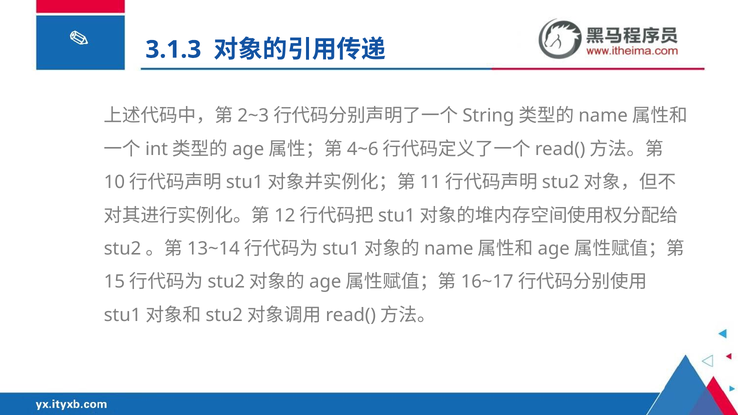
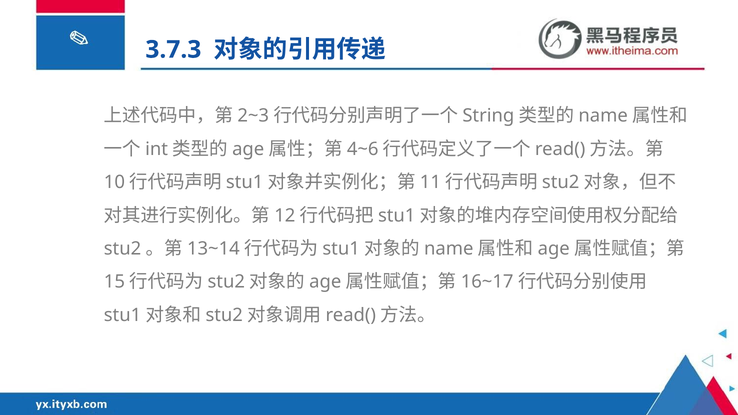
3.1.3: 3.1.3 -> 3.7.3 (173, 50)
